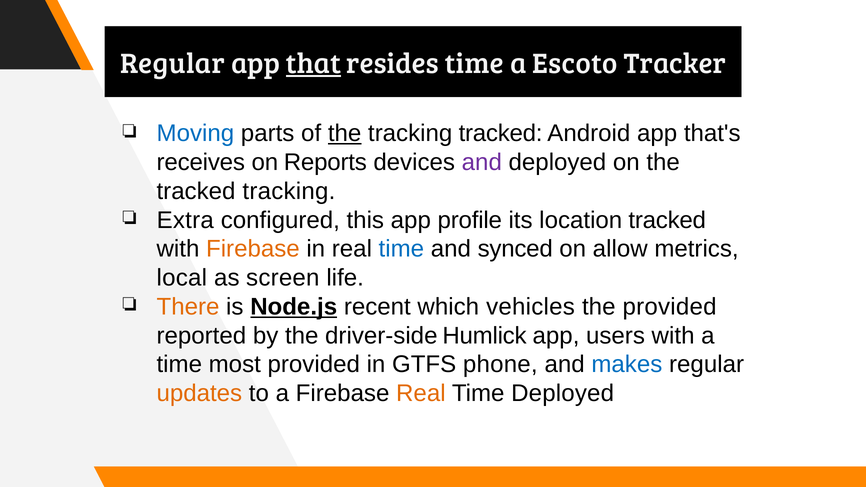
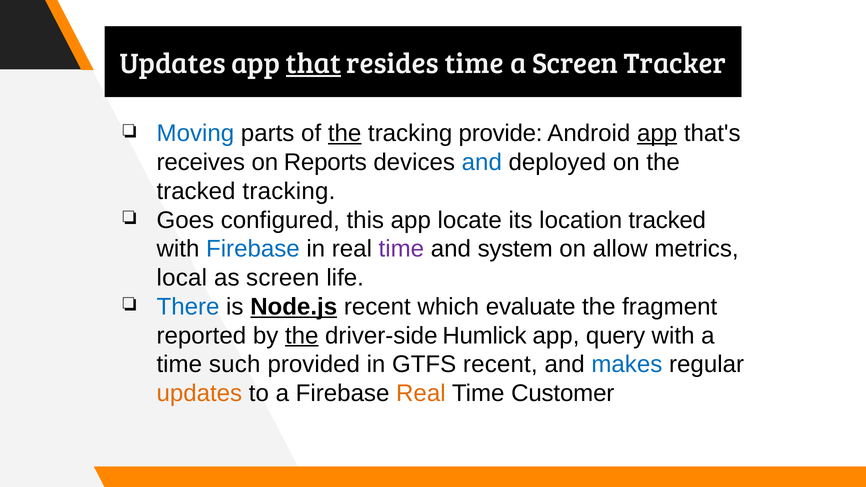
Regular: Regular -> Updates (173, 64)
a Escoto: Escoto -> Screen (575, 64)
tracking tracked: tracked -> provide (501, 134)
app underline: none -> present (657, 134)
and colour: purple -> blue (482, 162)
Extra: Extra -> Goes (185, 220)
profile: profile -> locate (470, 220)
Firebase colour: orange -> blue (253, 249)
time colour: blue -> purple (401, 249)
synced: synced -> system (515, 249)
There colour: orange -> blue (188, 307)
vehicles: vehicles -> evaluate (531, 307)
the provided: provided -> fragment (670, 307)
the underline: none -> present (302, 336)
users: users -> query (616, 336)
most: most -> such (235, 365)
GTFS phone: phone -> recent (500, 365)
Time Deployed: Deployed -> Customer (563, 393)
